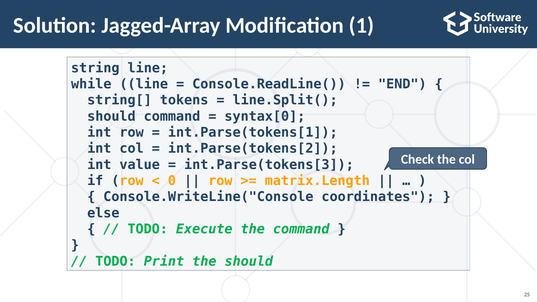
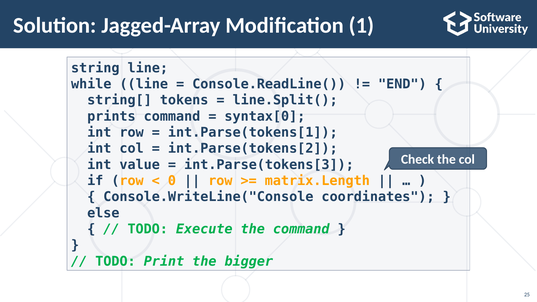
should: should -> prints (111, 116)
the should: should -> bigger (249, 261)
